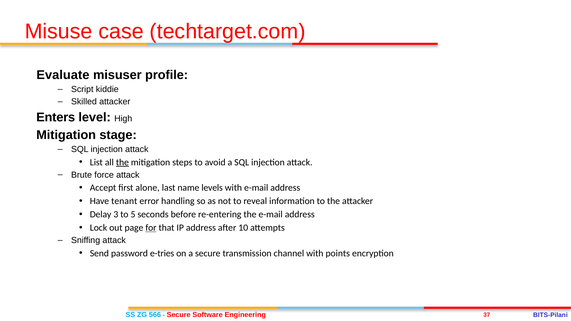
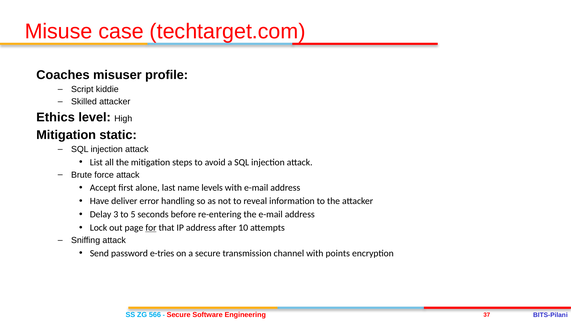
Evaluate: Evaluate -> Coaches (63, 75)
Enters: Enters -> Ethics (56, 117)
stage: stage -> static (118, 135)
the underline: present -> none (122, 162)
tenant: tenant -> deliver (124, 201)
